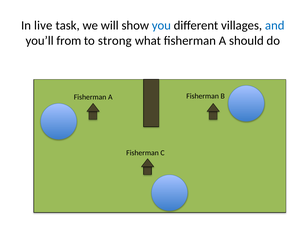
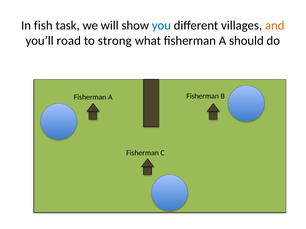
live: live -> fish (43, 25)
and colour: blue -> orange (275, 25)
from: from -> road (69, 41)
